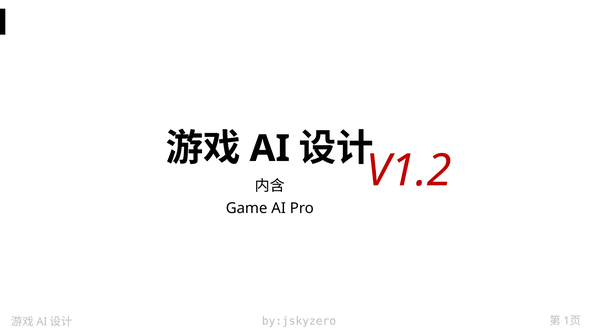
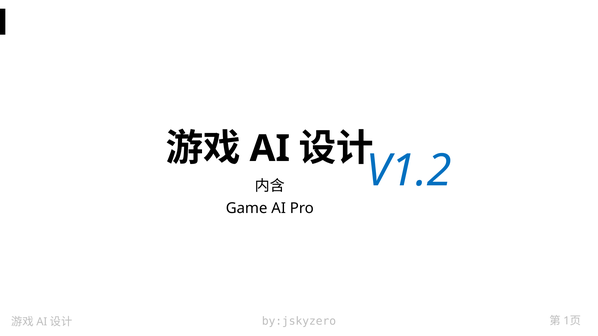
V1.2 colour: red -> blue (409, 171)
